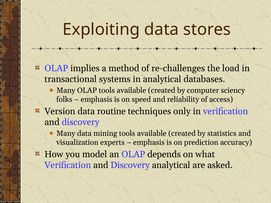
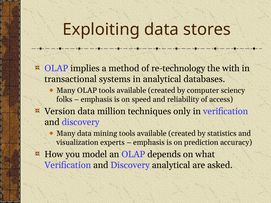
re-challenges: re-challenges -> re-technology (178, 68)
load: load -> with (231, 68)
routine: routine -> million (111, 111)
